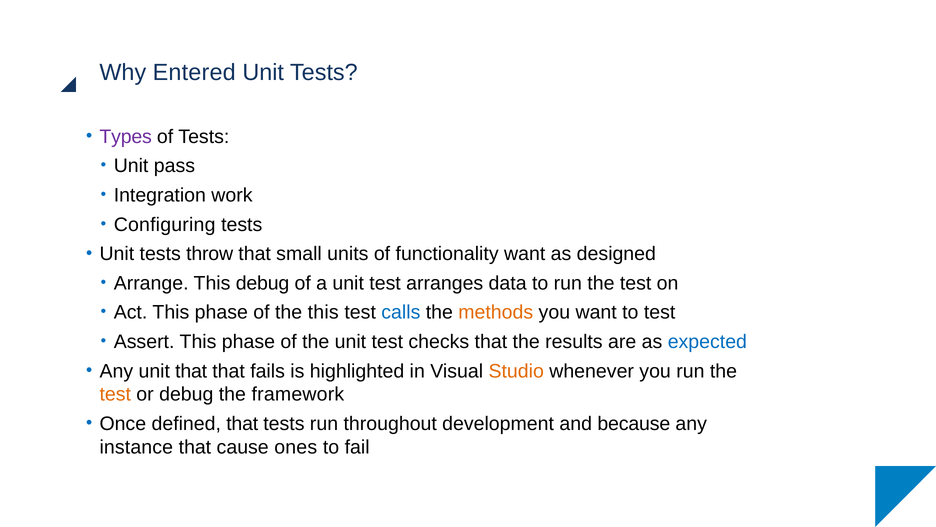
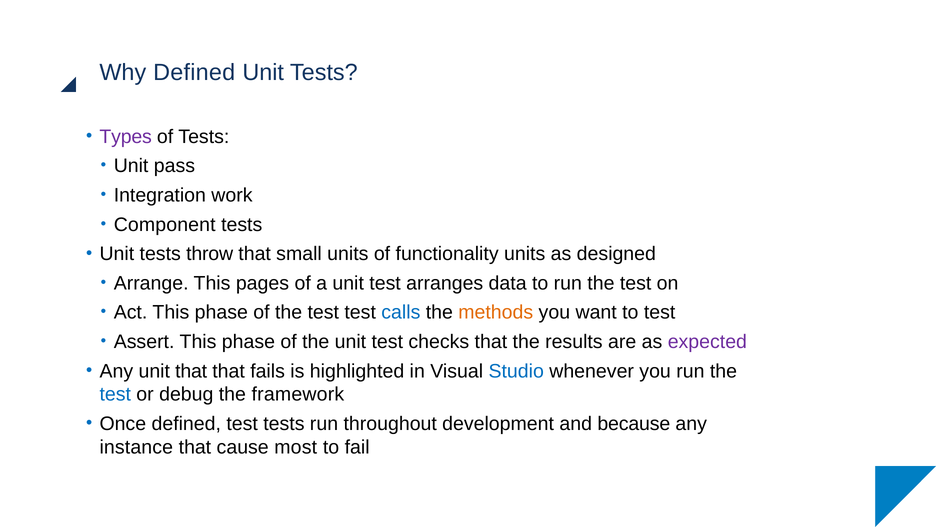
Why Entered: Entered -> Defined (194, 72)
Configuring: Configuring -> Component (165, 224)
functionality want: want -> units (525, 254)
This debug: debug -> pages (262, 283)
of the this: this -> test (323, 312)
expected colour: blue -> purple (707, 341)
Studio colour: orange -> blue (516, 371)
test colour: orange -> blue (115, 394)
defined that: that -> test (242, 423)
ones: ones -> most (296, 447)
